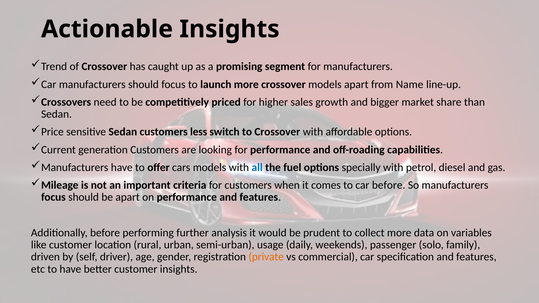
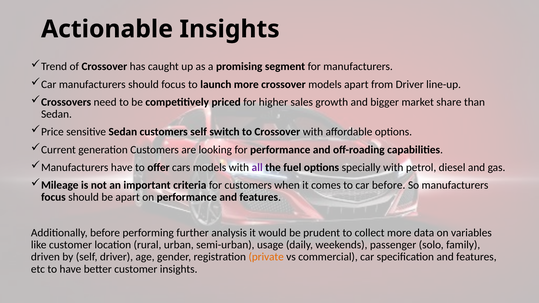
from Name: Name -> Driver (410, 84)
customers less: less -> self (199, 132)
all colour: blue -> purple (257, 167)
